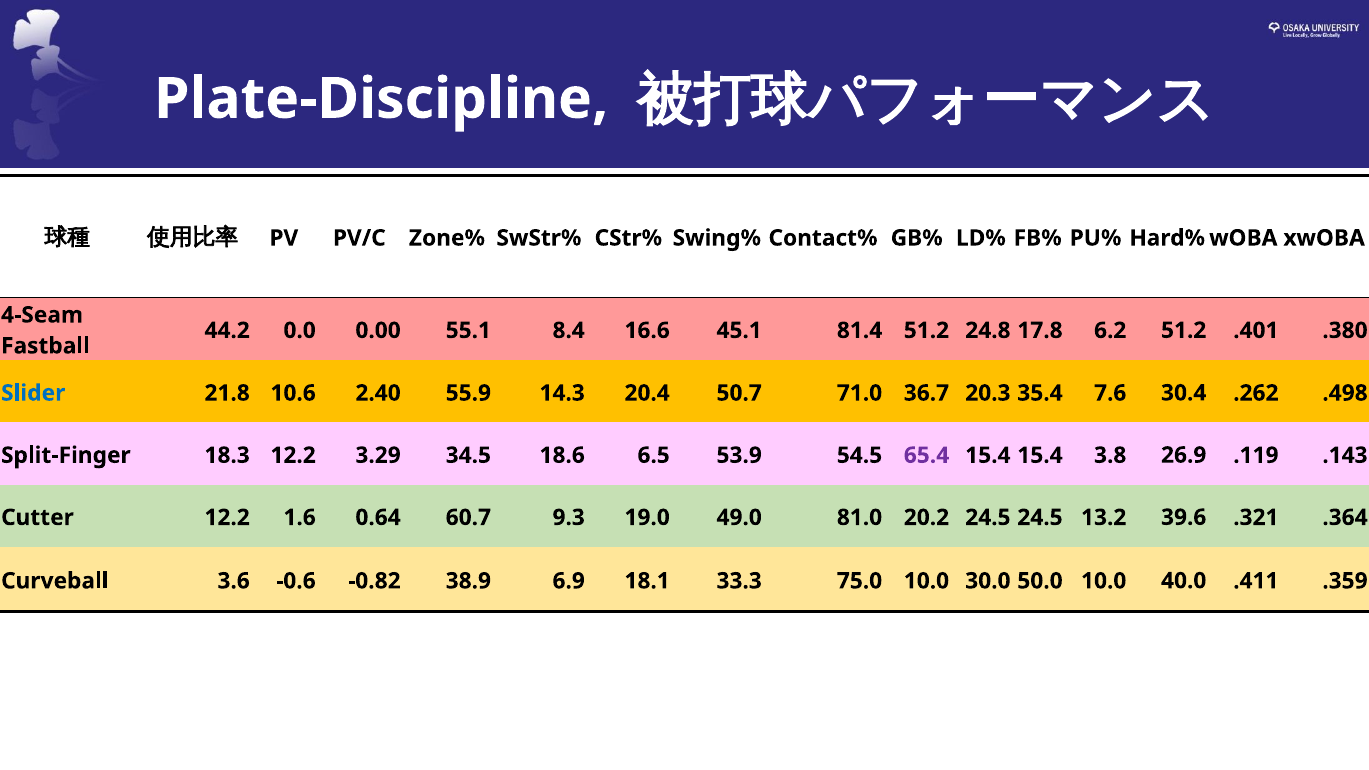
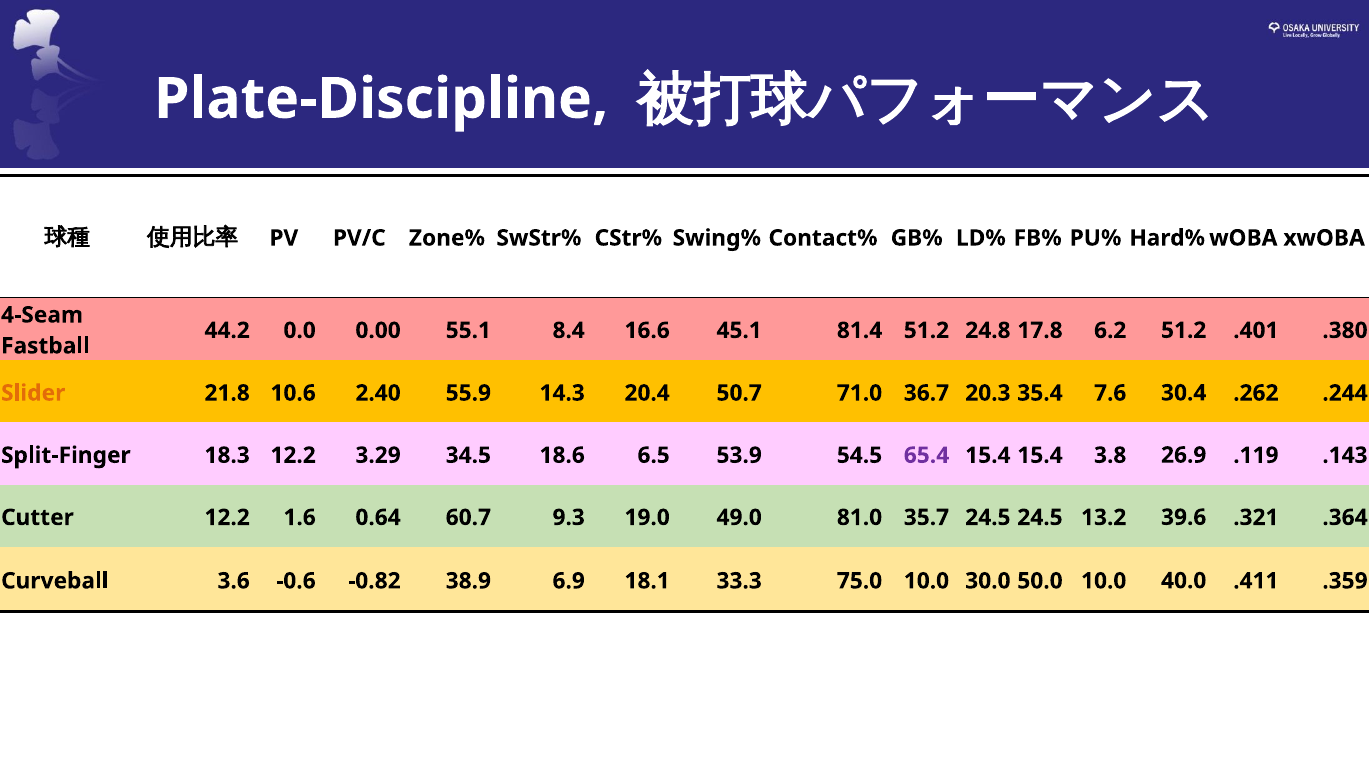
Slider colour: blue -> orange (33, 393)
.498: .498 -> .244 (1345, 393)
20.2: 20.2 -> 35.7 (926, 518)
